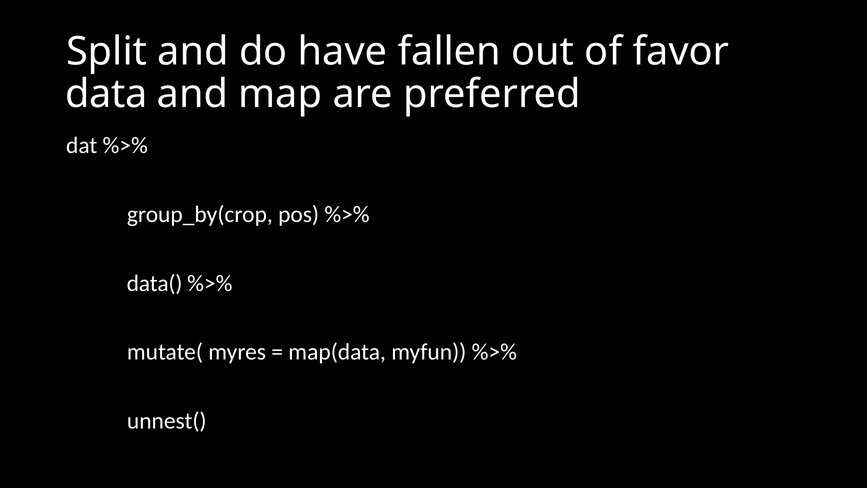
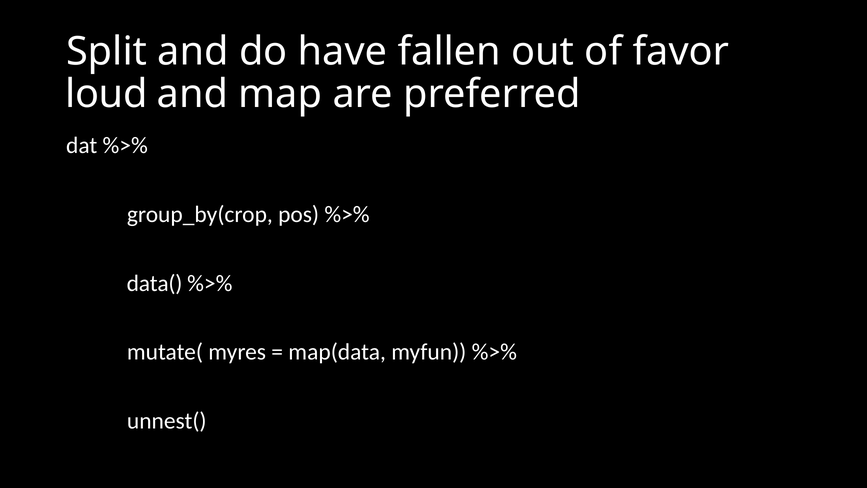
data: data -> loud (106, 94)
